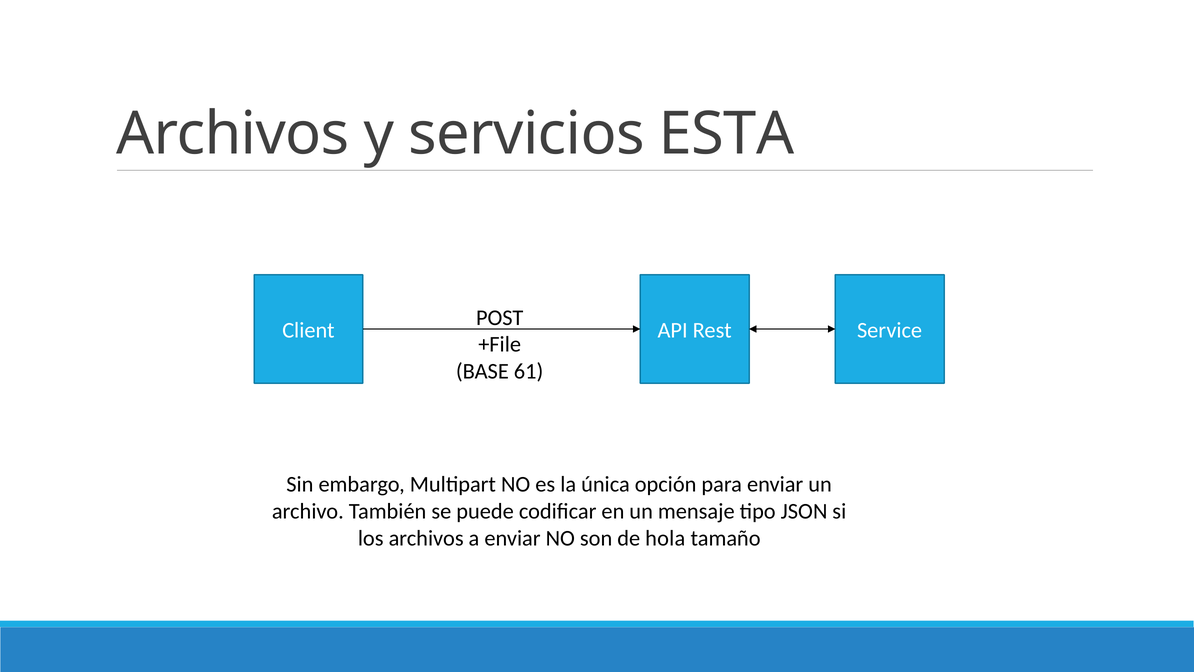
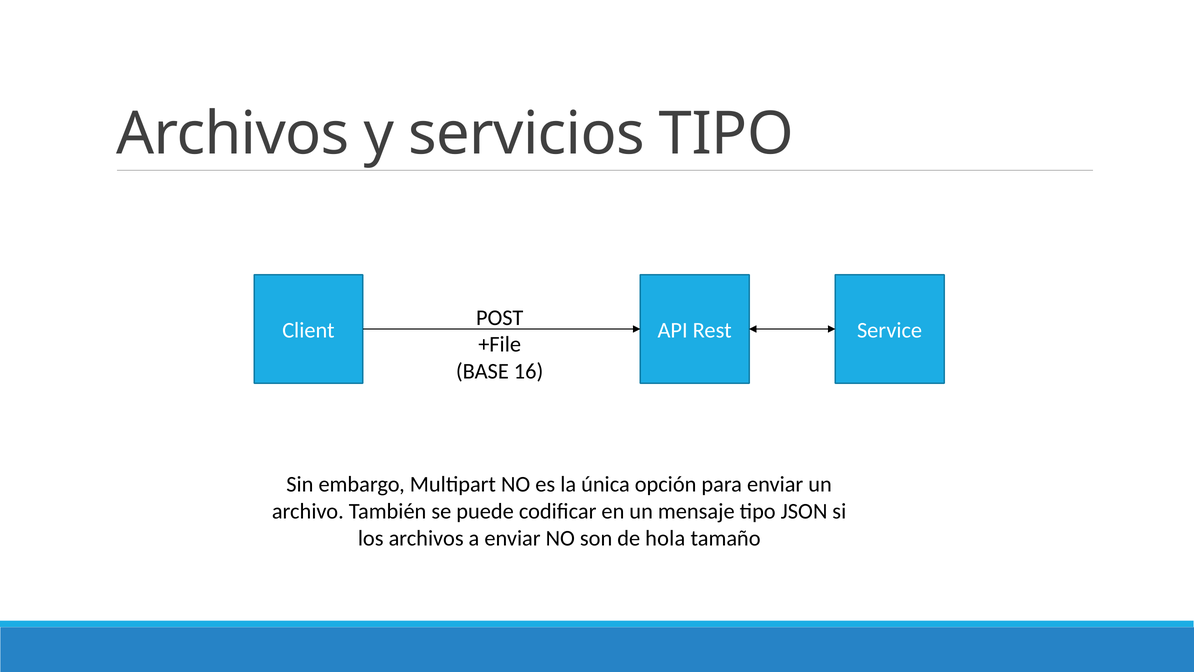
servicios ESTA: ESTA -> TIPO (726, 134)
61: 61 -> 16 (529, 371)
